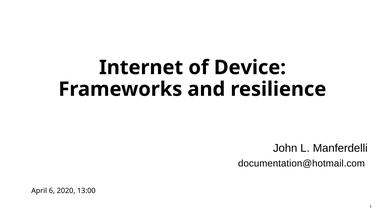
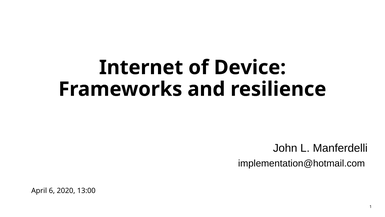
documentation@hotmail.com: documentation@hotmail.com -> implementation@hotmail.com (302, 163)
